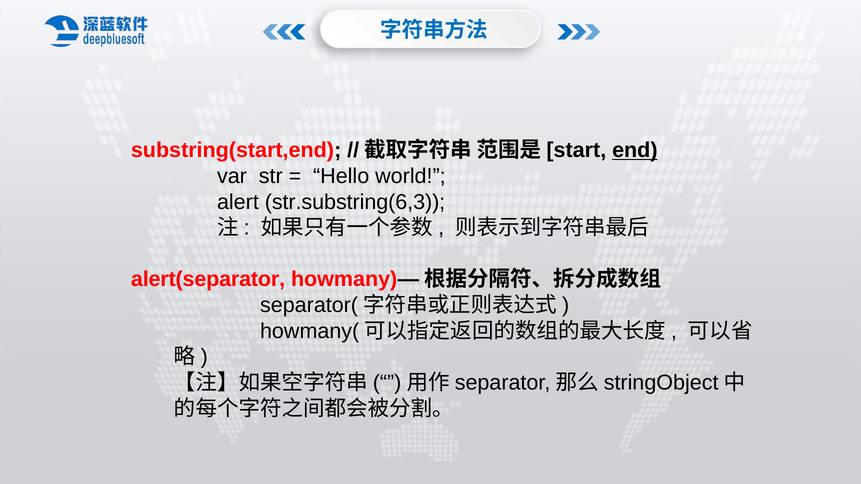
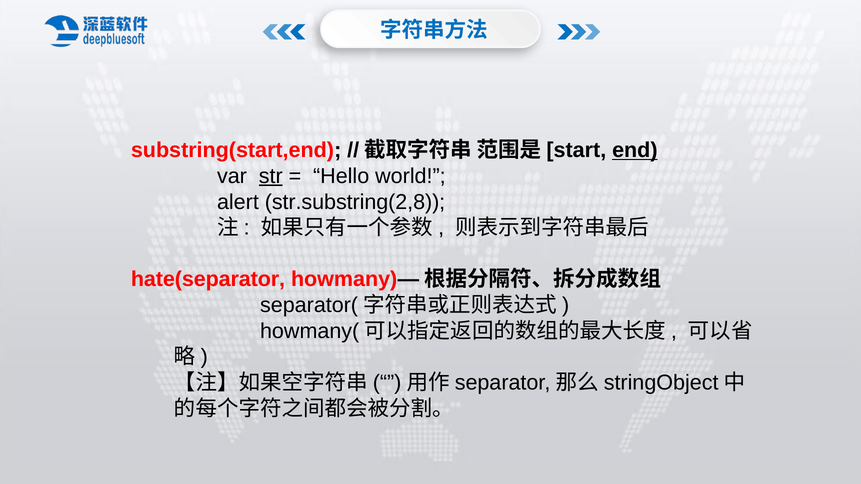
str underline: none -> present (271, 176)
str.substring(6,3: str.substring(6,3 -> str.substring(2,8 (355, 202)
alert(separator: alert(separator -> hate(separator (208, 280)
